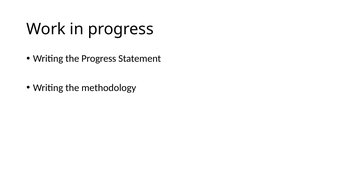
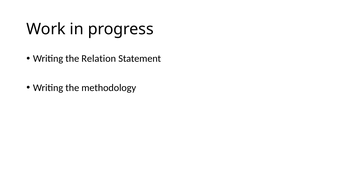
the Progress: Progress -> Relation (99, 59)
